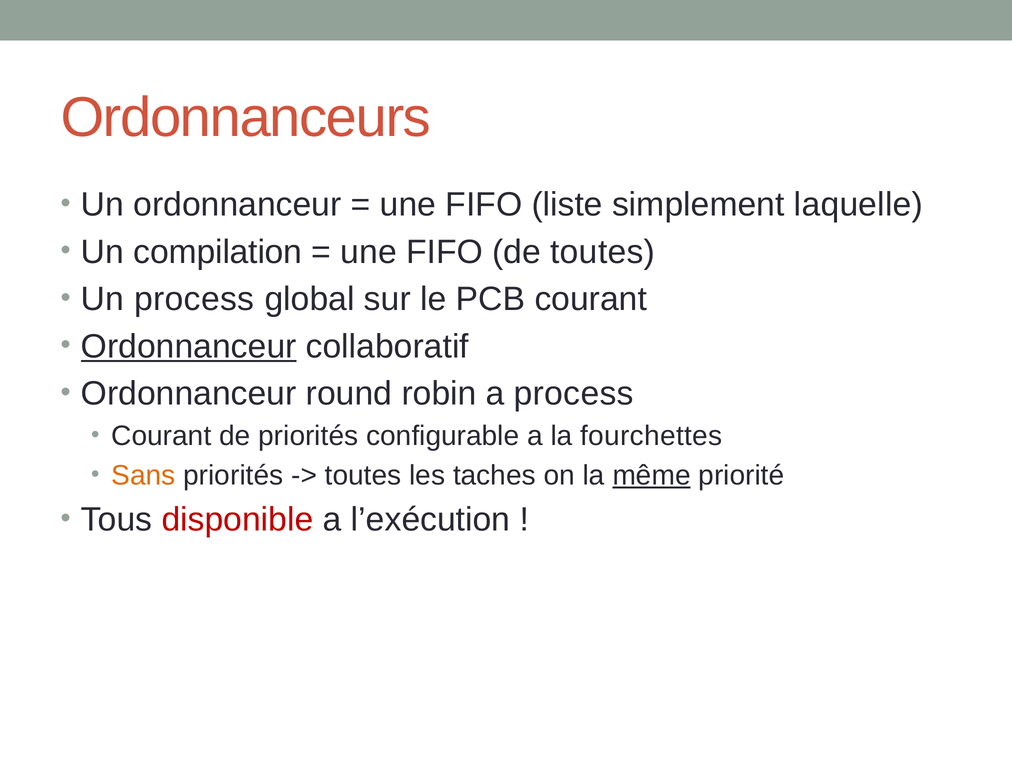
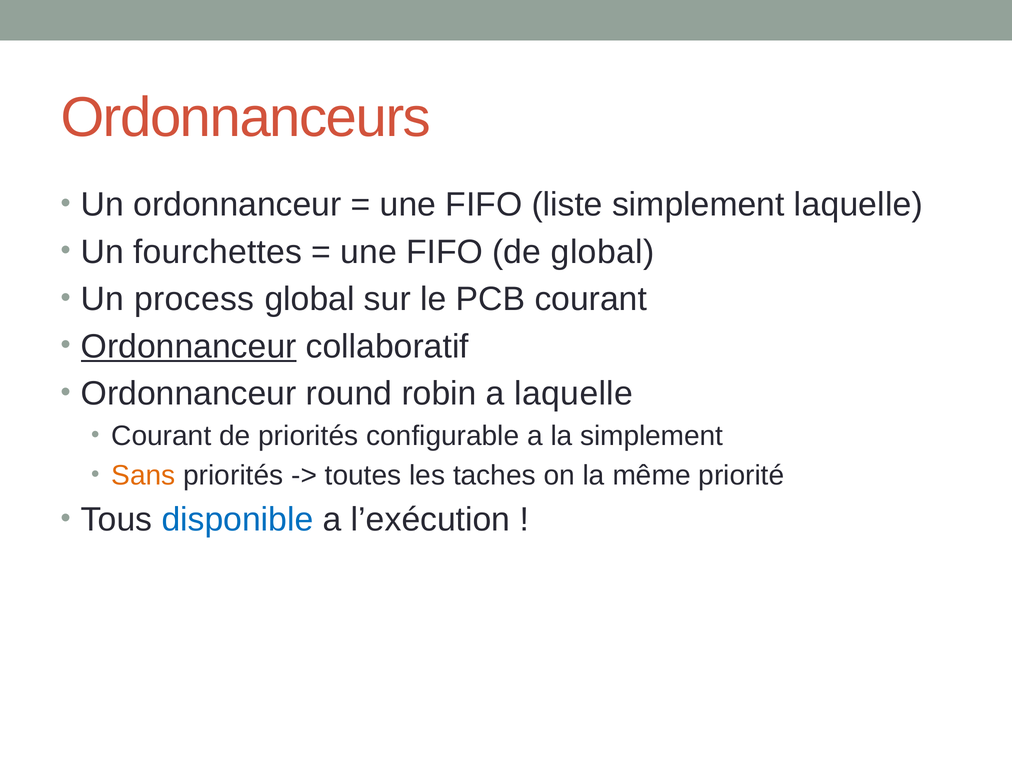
compilation: compilation -> fourchettes (218, 252)
de toutes: toutes -> global (603, 252)
a process: process -> laquelle (574, 394)
la fourchettes: fourchettes -> simplement (652, 436)
même underline: present -> none (652, 475)
disponible colour: red -> blue (238, 520)
